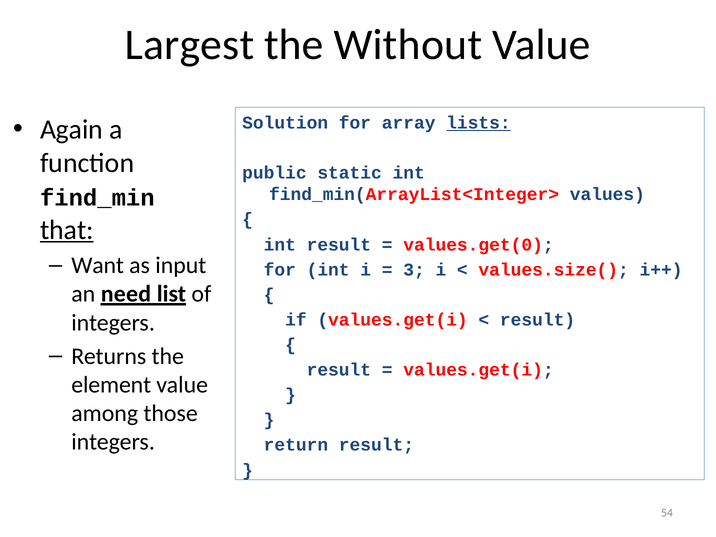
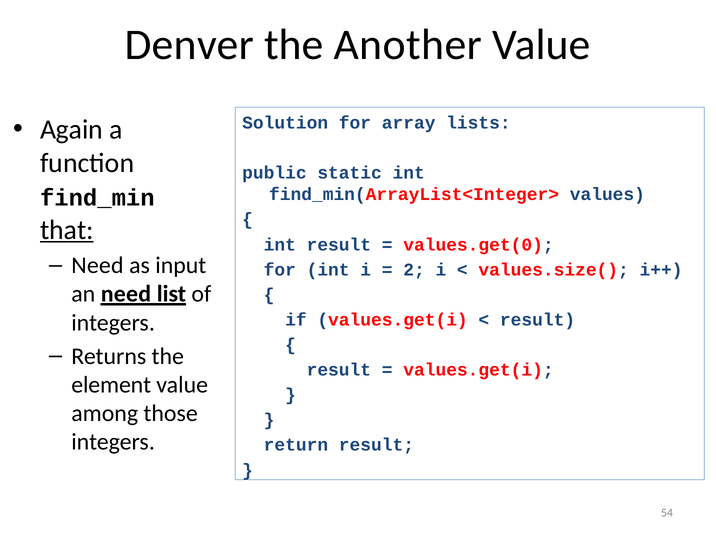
Largest: Largest -> Denver (189, 45)
Without: Without -> Another (408, 45)
lists underline: present -> none (478, 123)
Want: Want -> Need (97, 265)
3: 3 -> 2 (414, 270)
